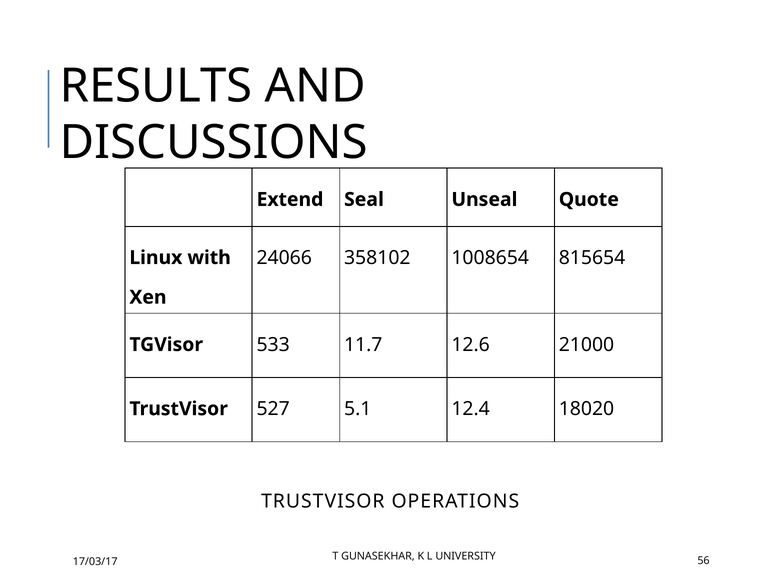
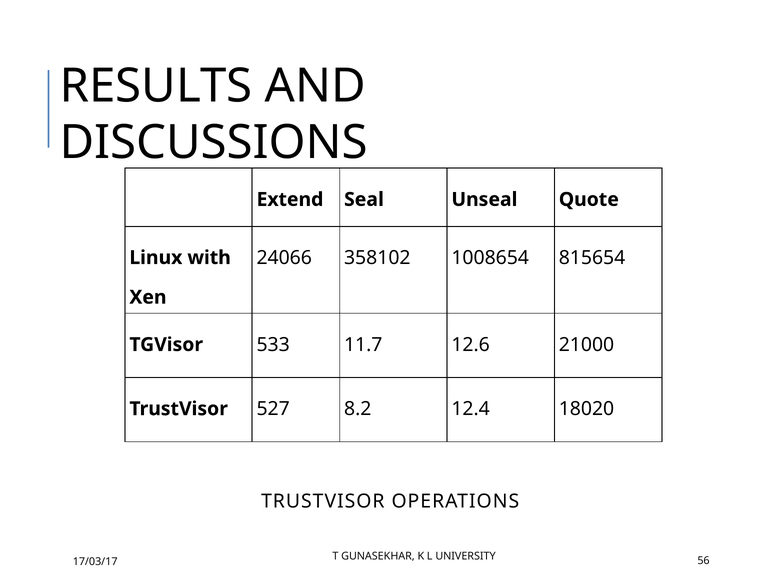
5.1: 5.1 -> 8.2 (358, 409)
